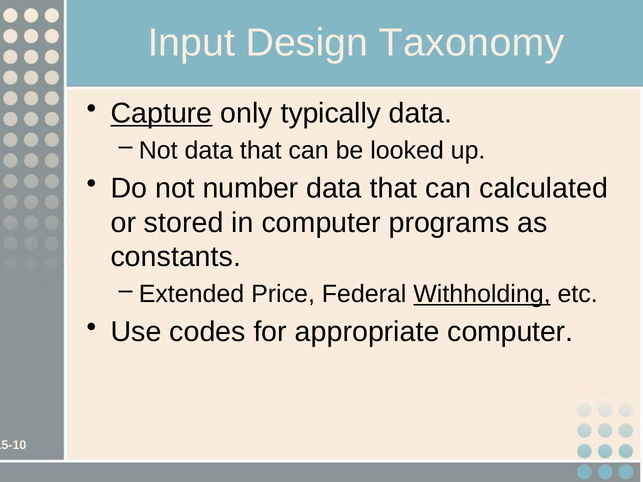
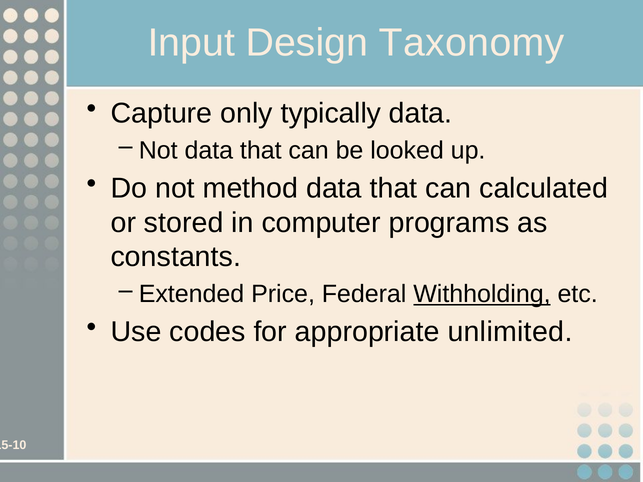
Capture underline: present -> none (162, 113)
number: number -> method (250, 189)
appropriate computer: computer -> unlimited (510, 332)
